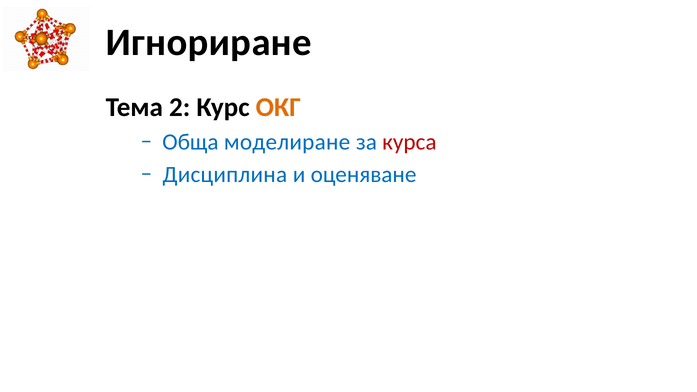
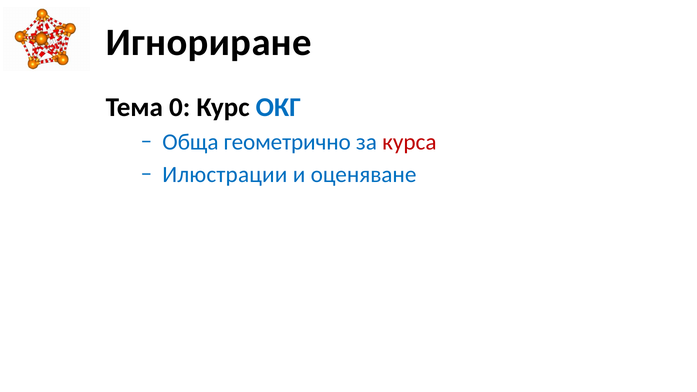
2: 2 -> 0 (180, 107)
ОКГ colour: orange -> blue (278, 107)
моделиране: моделиране -> геометрично (287, 142)
Дисциплина: Дисциплина -> Илюстрации (225, 174)
